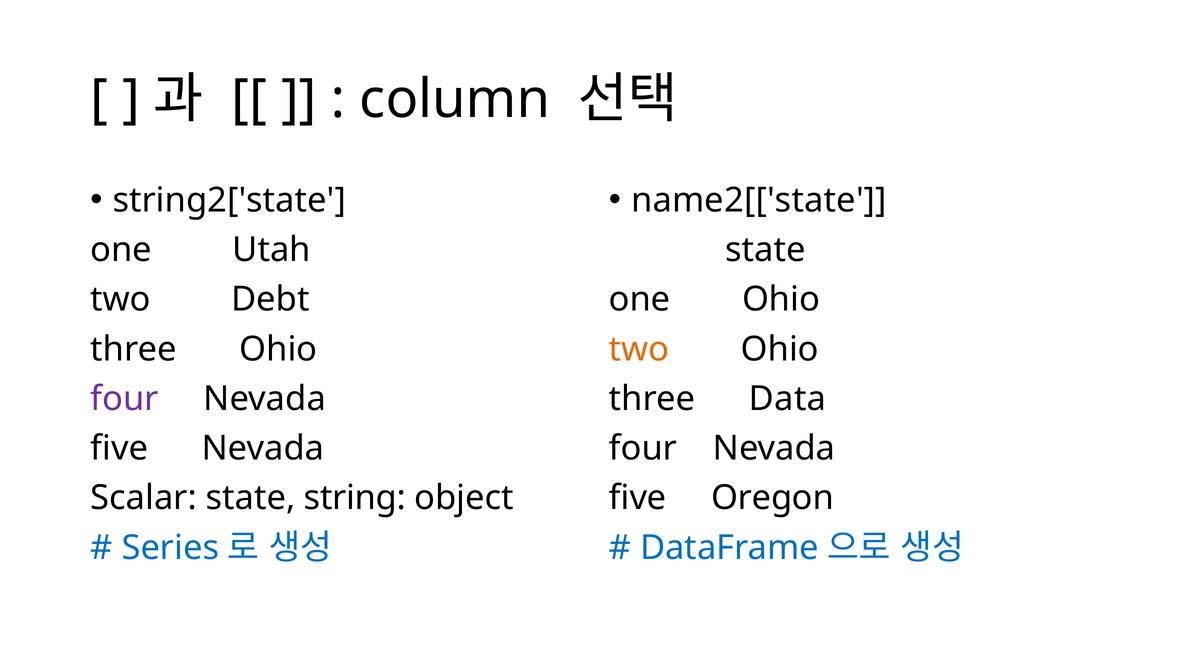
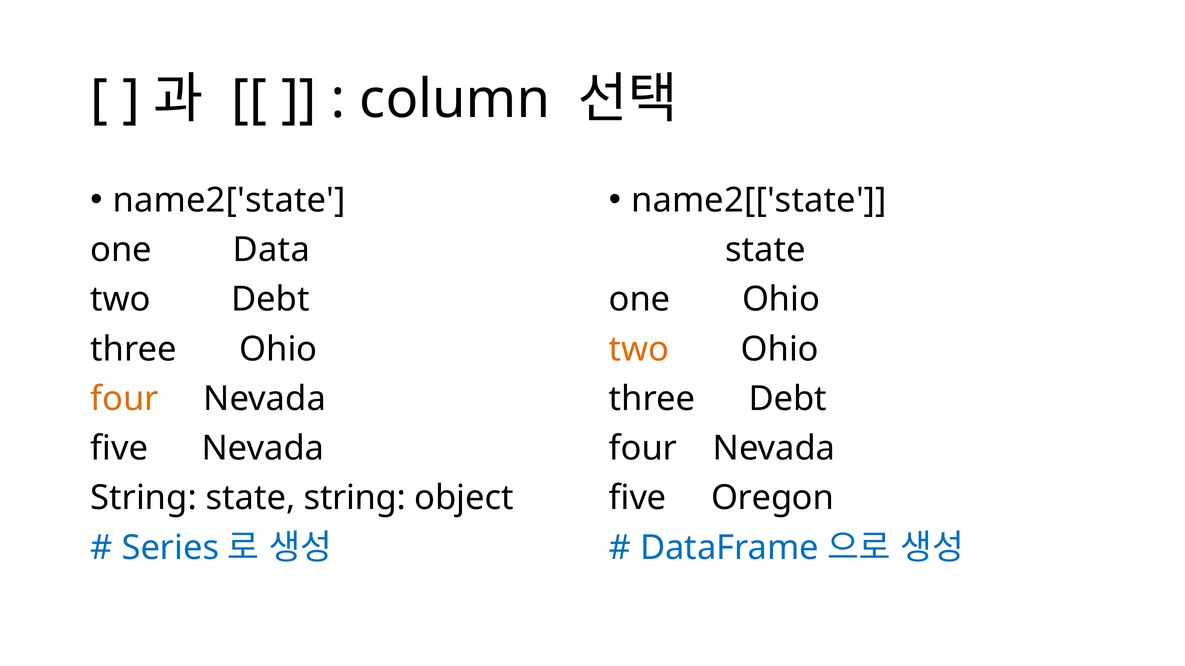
string2['state: string2['state -> name2['state (229, 200)
Utah: Utah -> Data (271, 250)
four colour: purple -> orange (125, 399)
three Data: Data -> Debt (788, 399)
Scalar: Scalar -> String (144, 498)
